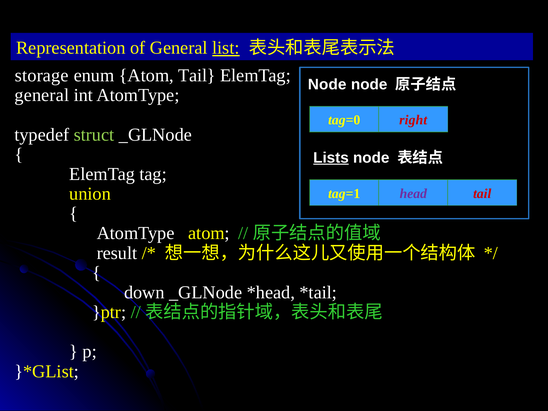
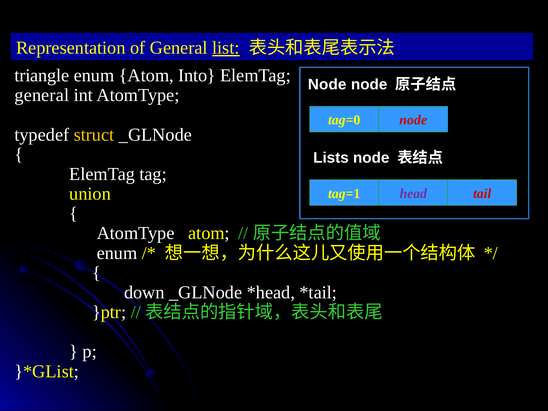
storage: storage -> triangle (42, 76)
Atom Tail: Tail -> Into (197, 76)
tag=0 right: right -> node (413, 120)
struct colour: light green -> yellow (94, 135)
Lists underline: present -> none (331, 158)
result: result -> enum (117, 253)
